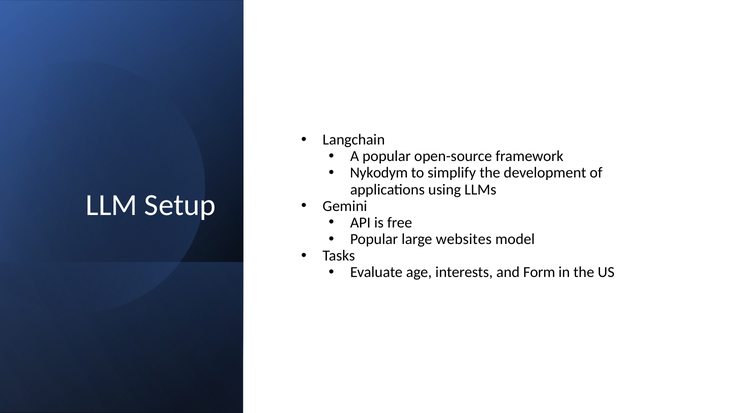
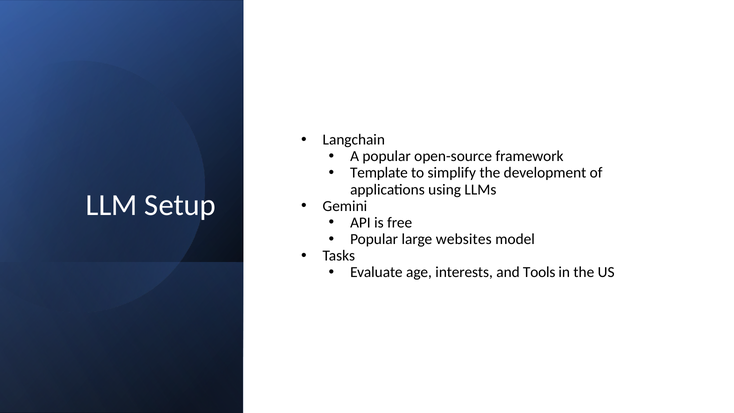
Nykodym: Nykodym -> Template (379, 173)
Form: Form -> Tools (539, 272)
